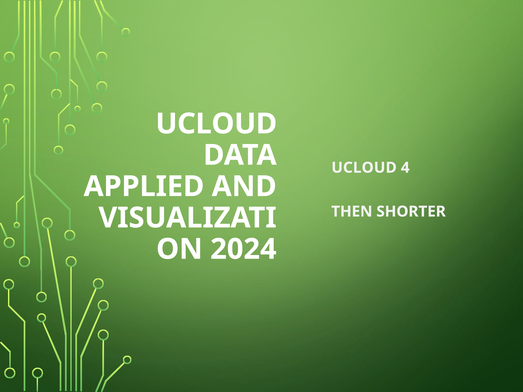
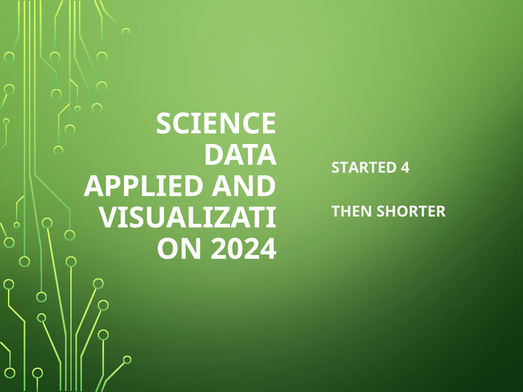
UCLOUD: UCLOUD -> SCIENCE (216, 124)
UCLOUD: UCLOUD -> STARTED (364, 168)
